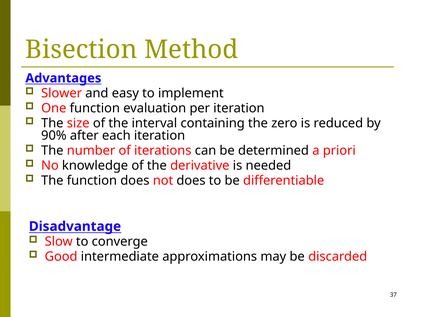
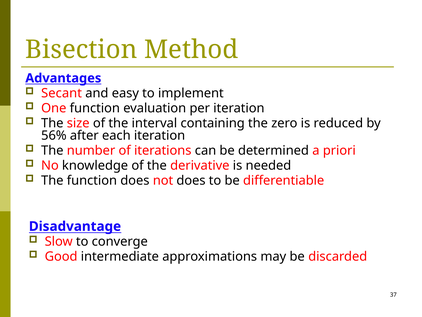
Slower: Slower -> Secant (62, 93)
90%: 90% -> 56% (54, 135)
